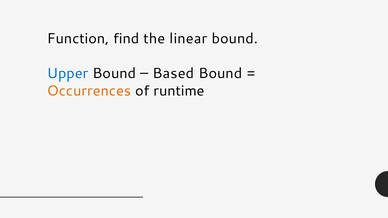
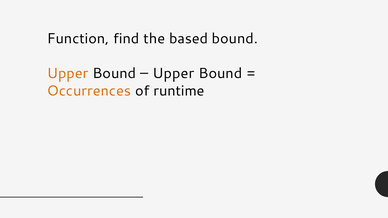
linear: linear -> based (189, 39)
Upper colour: blue -> orange (68, 74)
Based: Based -> Upper (173, 74)
